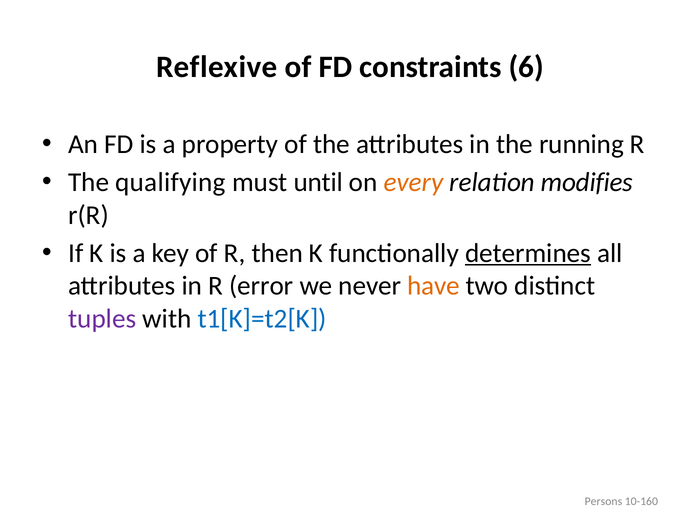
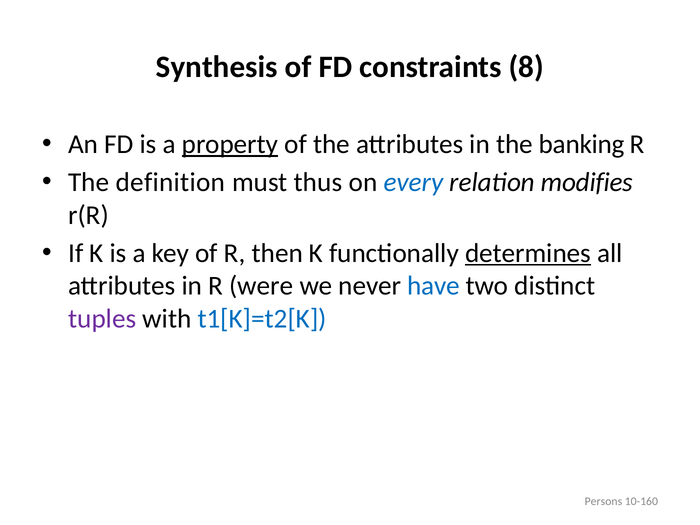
Reflexive: Reflexive -> Synthesis (217, 67)
6: 6 -> 8 (526, 67)
property underline: none -> present (230, 144)
running: running -> banking (582, 144)
qualifying: qualifying -> definition (171, 182)
until: until -> thus (318, 182)
every colour: orange -> blue (414, 182)
error: error -> were (261, 286)
have colour: orange -> blue (433, 286)
